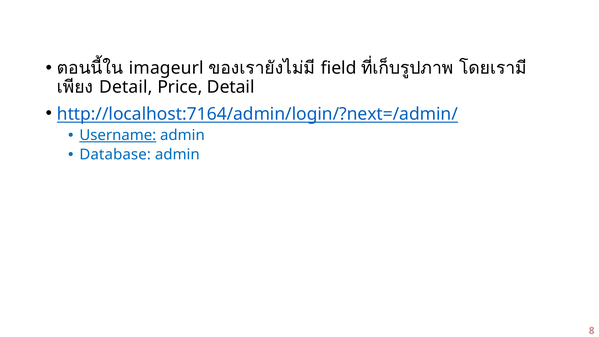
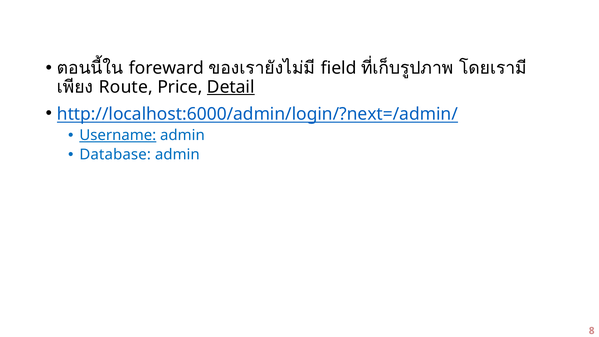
imageurl: imageurl -> foreward (166, 68)
Detail: Detail -> Route (126, 87)
Detail underline: none -> present (231, 87)
http://localhost:7164/admin/login/?next=/admin/: http://localhost:7164/admin/login/?next=/admin/ -> http://localhost:6000/admin/login/?next=/admin/ (257, 114)
